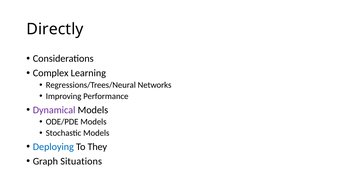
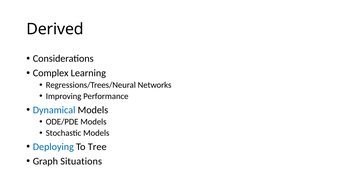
Directly: Directly -> Derived (55, 29)
Dynamical colour: purple -> blue (54, 110)
They: They -> Tree (97, 146)
